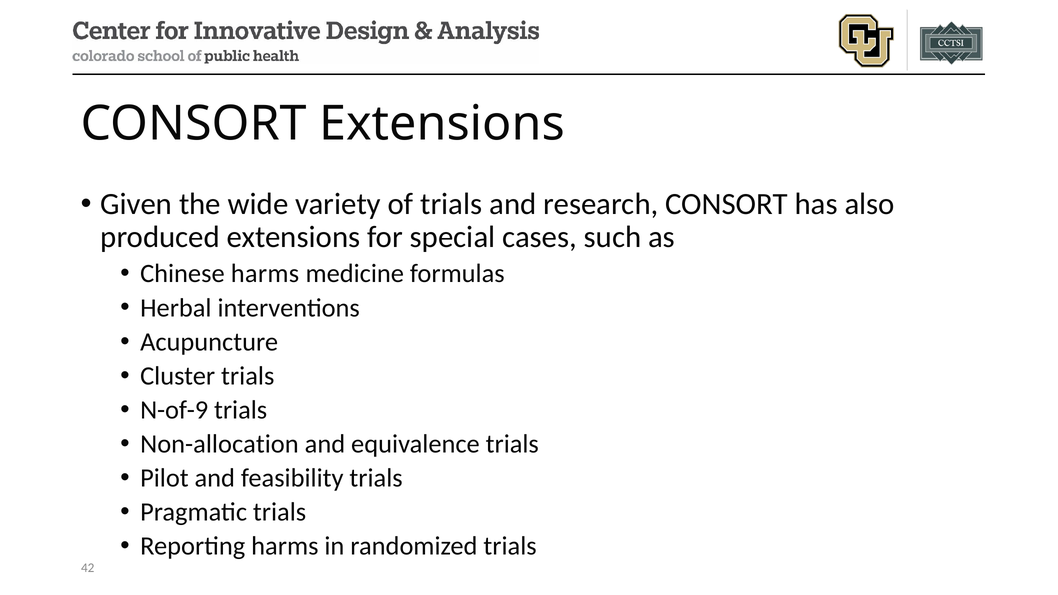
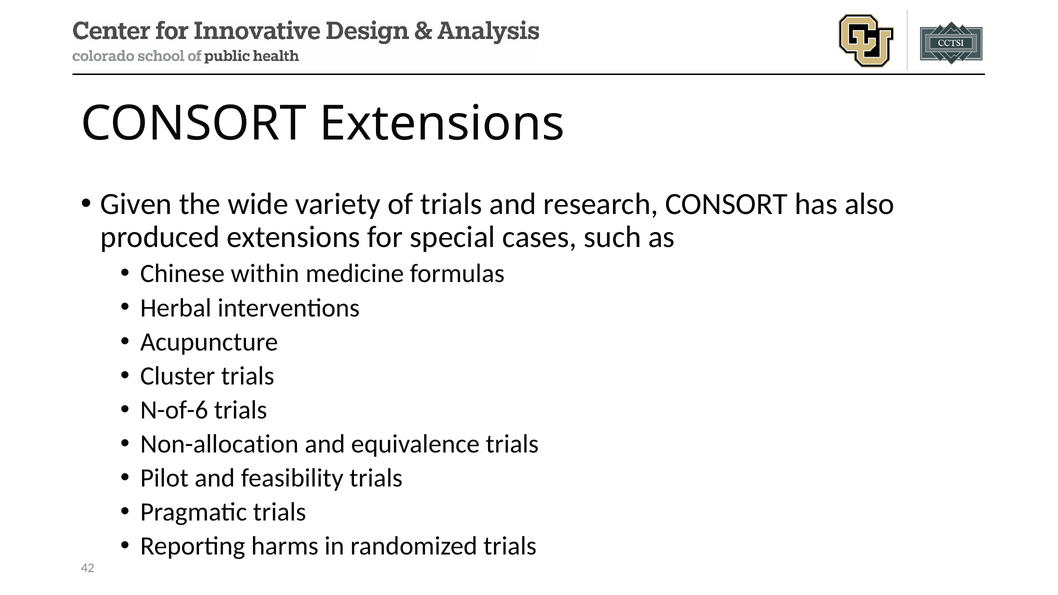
Chinese harms: harms -> within (265, 274)
N-of-9: N-of-9 -> N-of-6 (174, 410)
